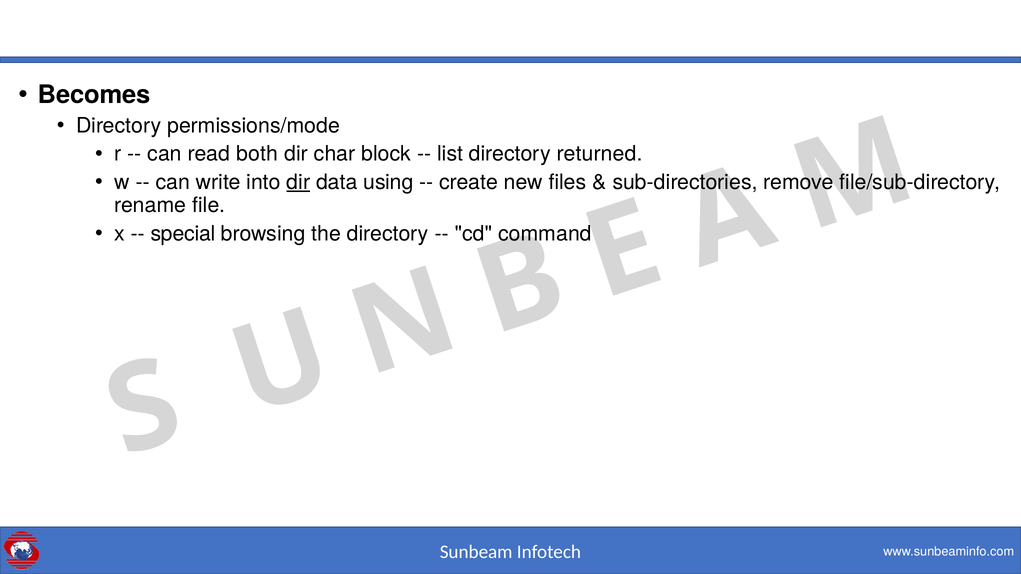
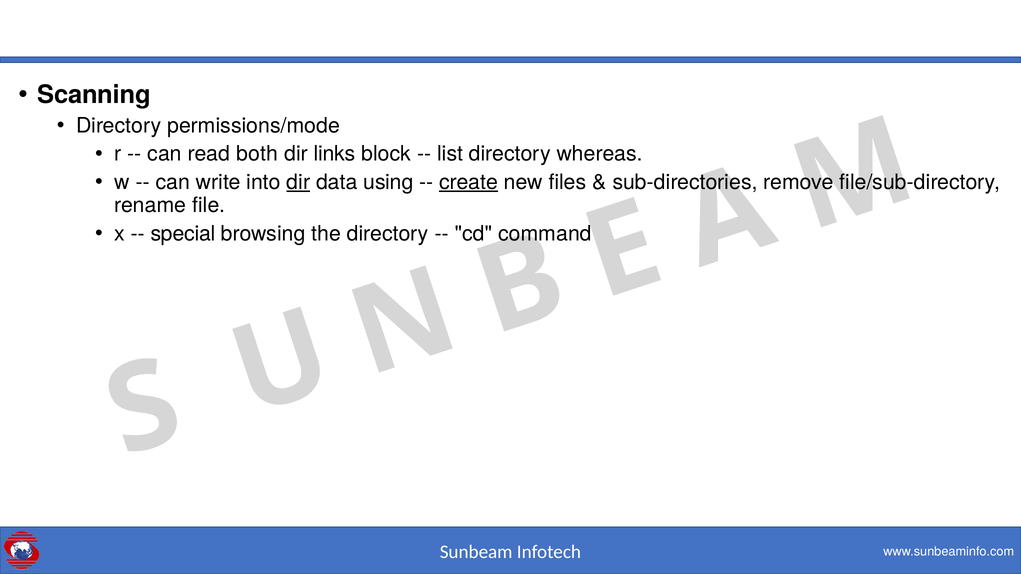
Becomes: Becomes -> Scanning (94, 95)
char: char -> links (335, 154)
returned: returned -> whereas (600, 154)
create underline: none -> present (469, 182)
